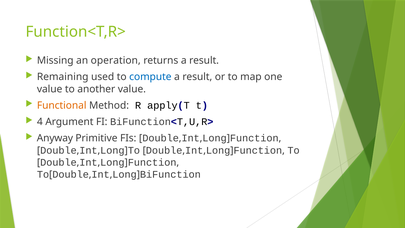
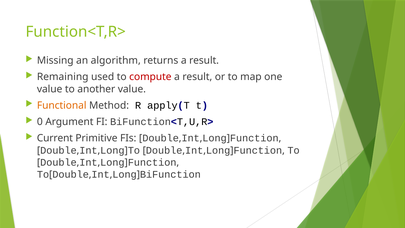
operation: operation -> algorithm (116, 60)
compute colour: blue -> red (150, 77)
4: 4 -> 0 (40, 122)
Anyway: Anyway -> Current (55, 138)
